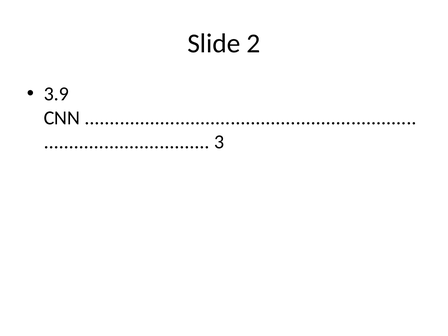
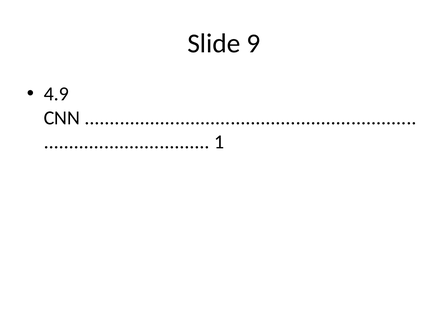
2: 2 -> 9 (254, 43)
3.9: 3.9 -> 4.9 (56, 94)
3: 3 -> 1 (219, 142)
